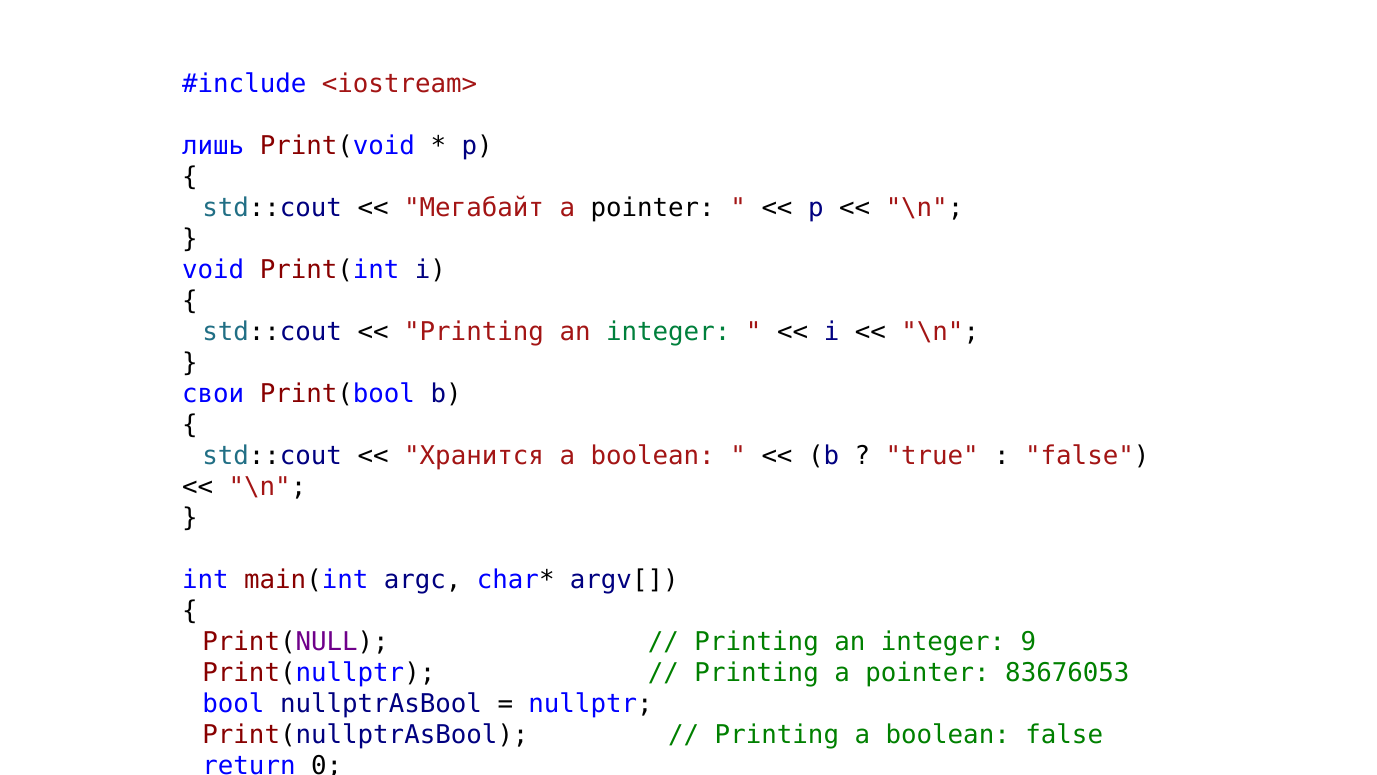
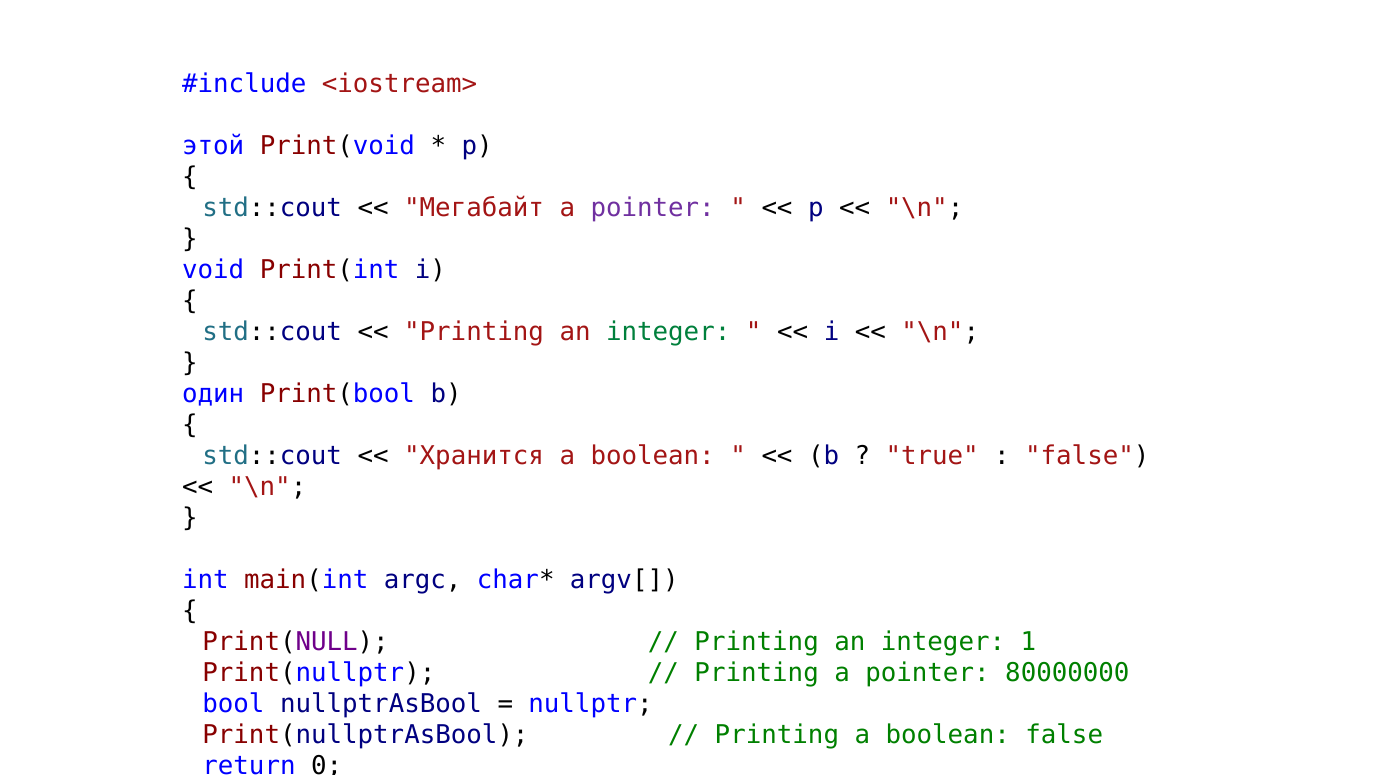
лишь: лишь -> этой (213, 146)
pointer colour: black -> purple (653, 208)
свои: свои -> один (213, 394)
9: 9 -> 1 (1029, 642)
83676053: 83676053 -> 80000000 (1067, 673)
